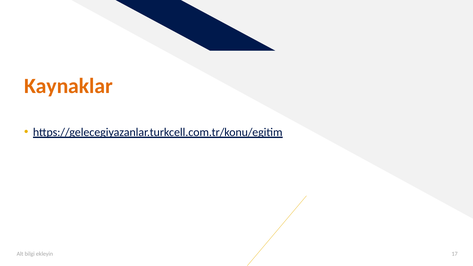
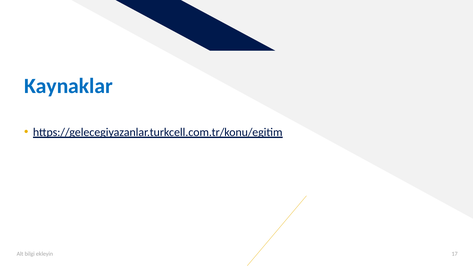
Kaynaklar colour: orange -> blue (68, 86)
